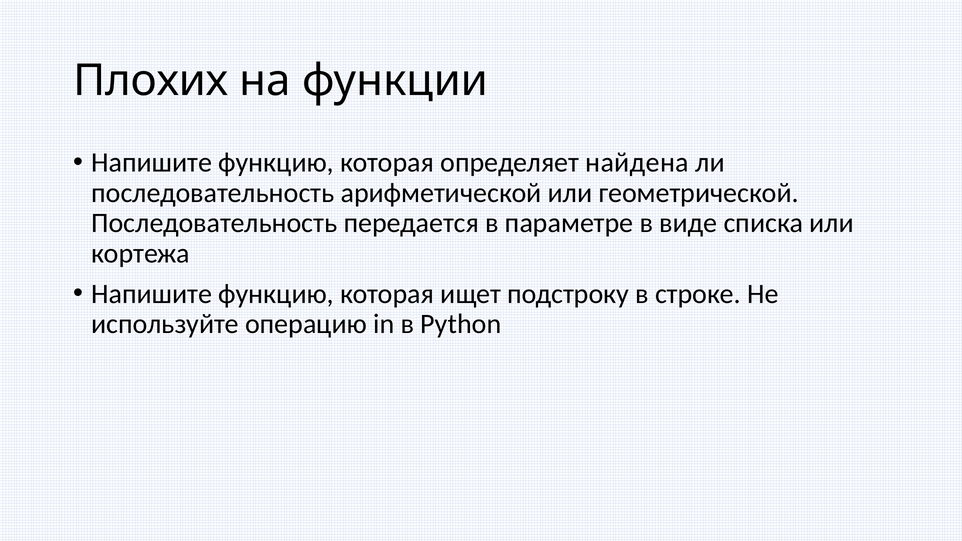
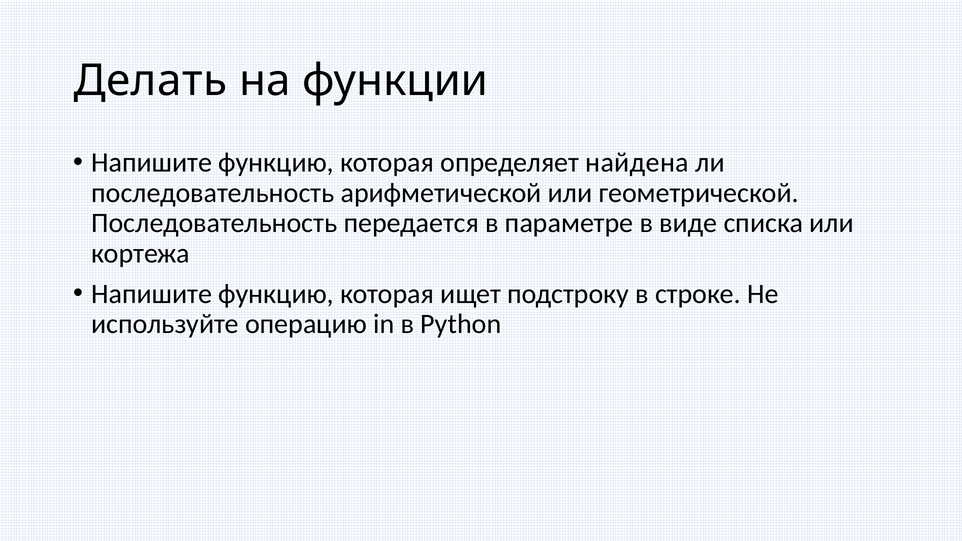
Плохих: Плохих -> Делать (150, 81)
